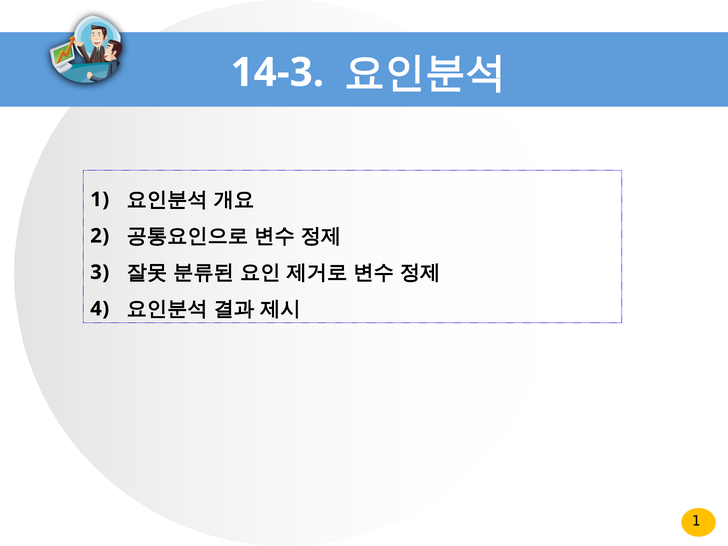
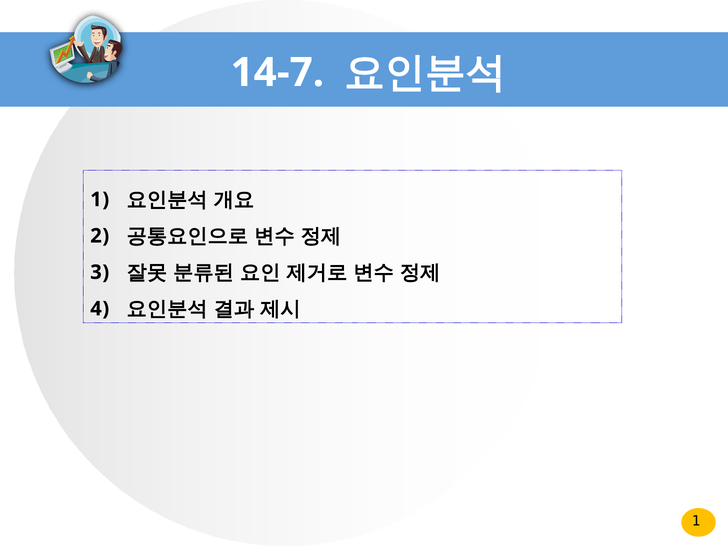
14-3: 14-3 -> 14-7 (277, 73)
